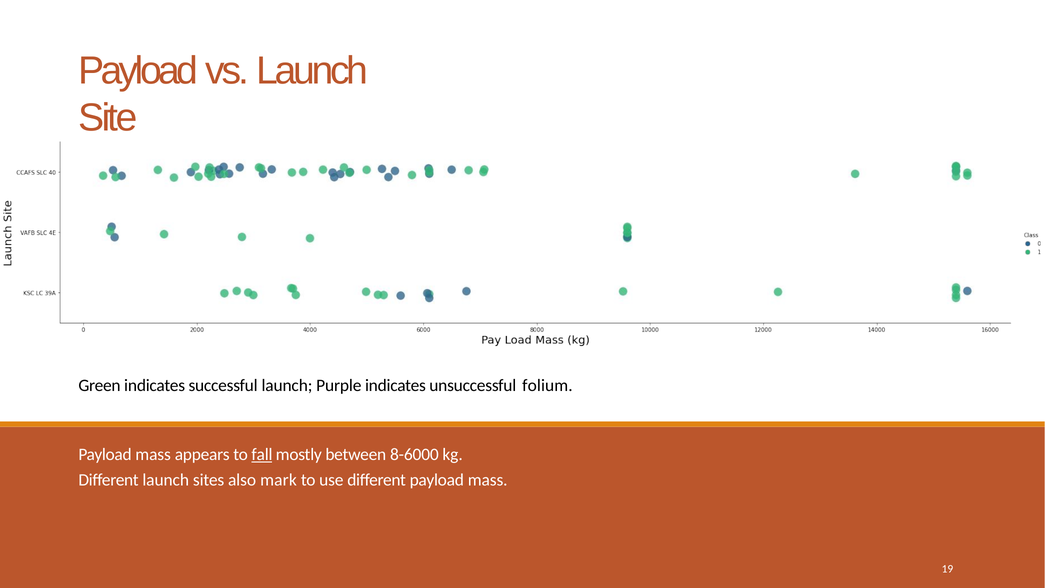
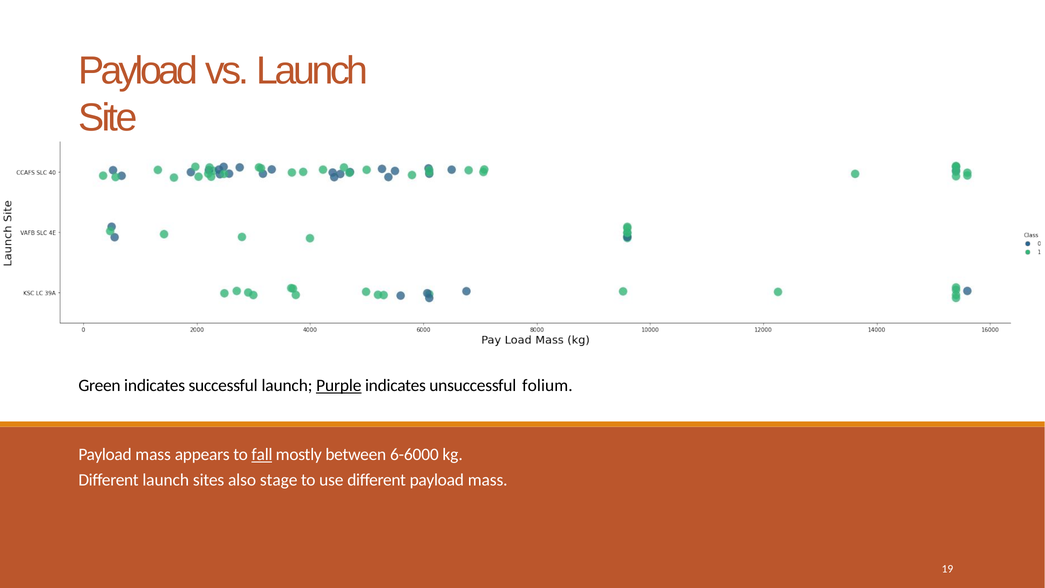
Purple underline: none -> present (339, 385)
8-6000: 8-6000 -> 6-6000 (414, 455)
mark: mark -> stage (279, 480)
